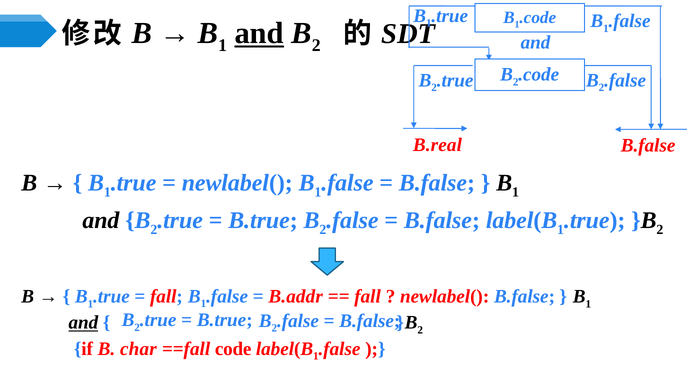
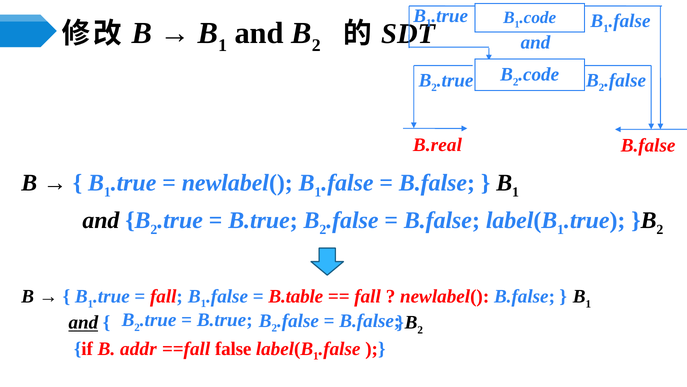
and underline: present -> none (259, 33)
B.addr: B.addr -> B.table (296, 296)
char: char -> addr (138, 348)
code: code -> false (233, 348)
